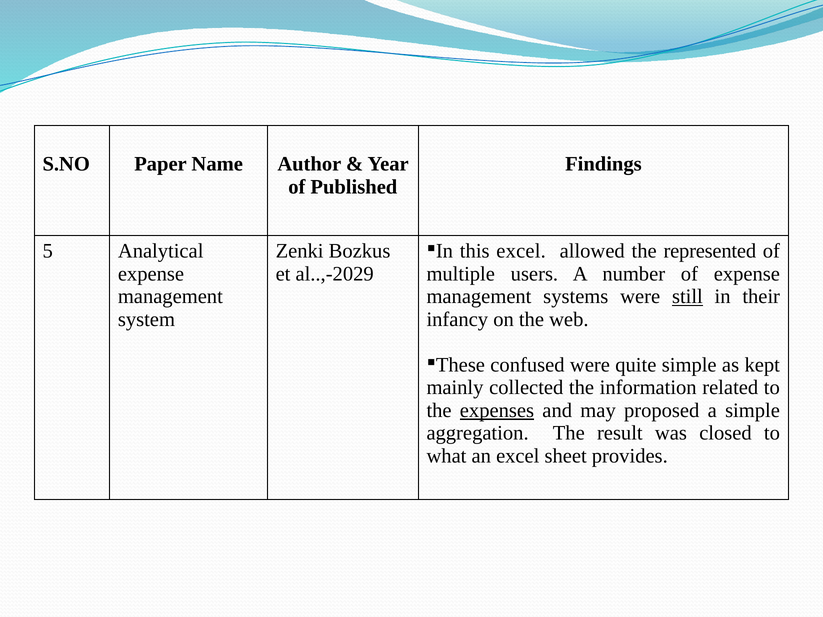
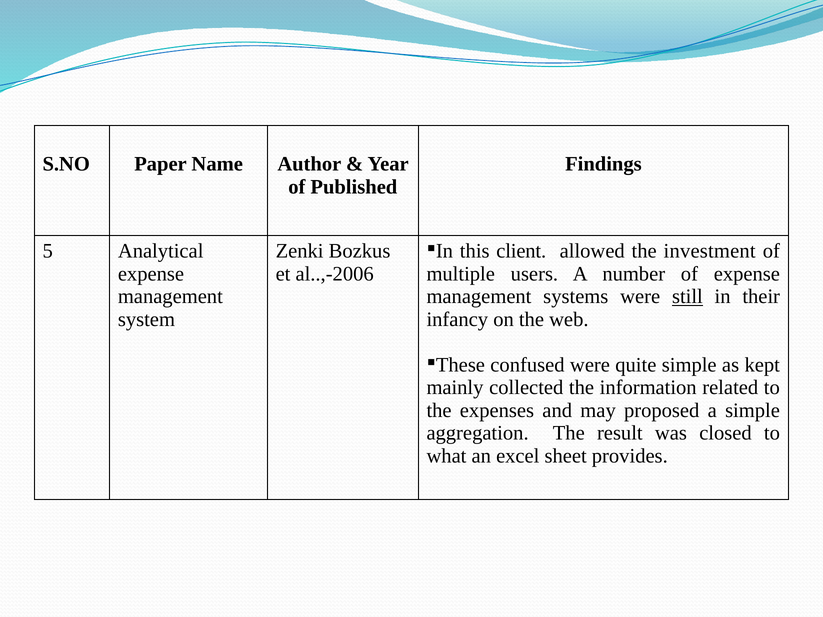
this excel: excel -> client (521, 251)
represented: represented -> investment (710, 251)
al..,-2029: al..,-2029 -> al..,-2006 (335, 274)
expenses underline: present -> none (497, 411)
